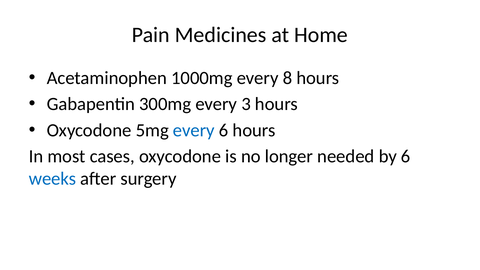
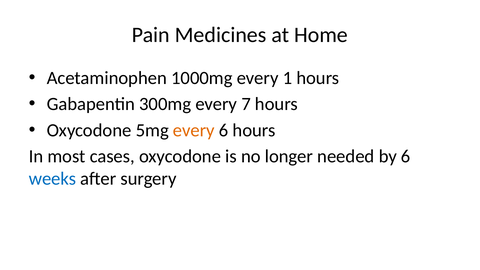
8: 8 -> 1 (287, 78)
3: 3 -> 7 (246, 104)
every colour: blue -> orange (194, 130)
